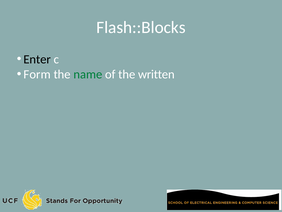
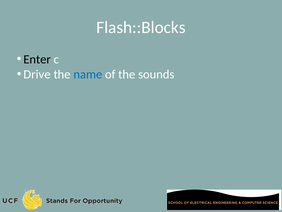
Form: Form -> Drive (37, 74)
name colour: green -> blue (88, 74)
written: written -> sounds (156, 74)
